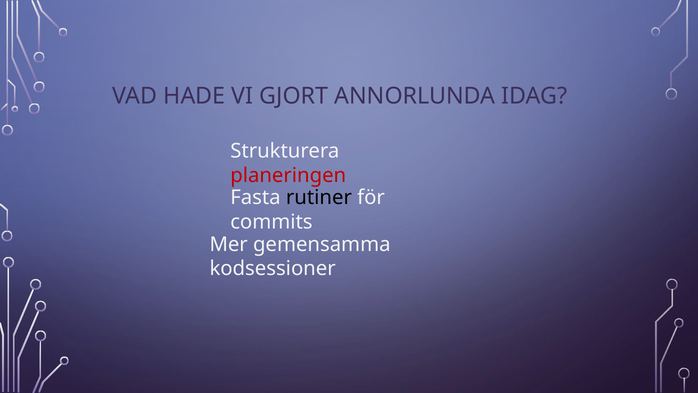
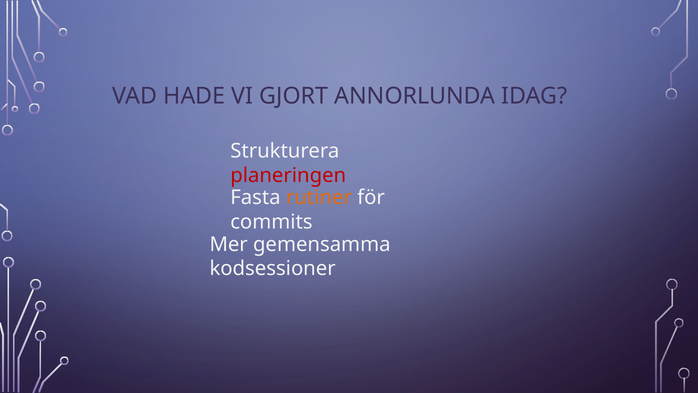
rutiner colour: black -> orange (319, 198)
